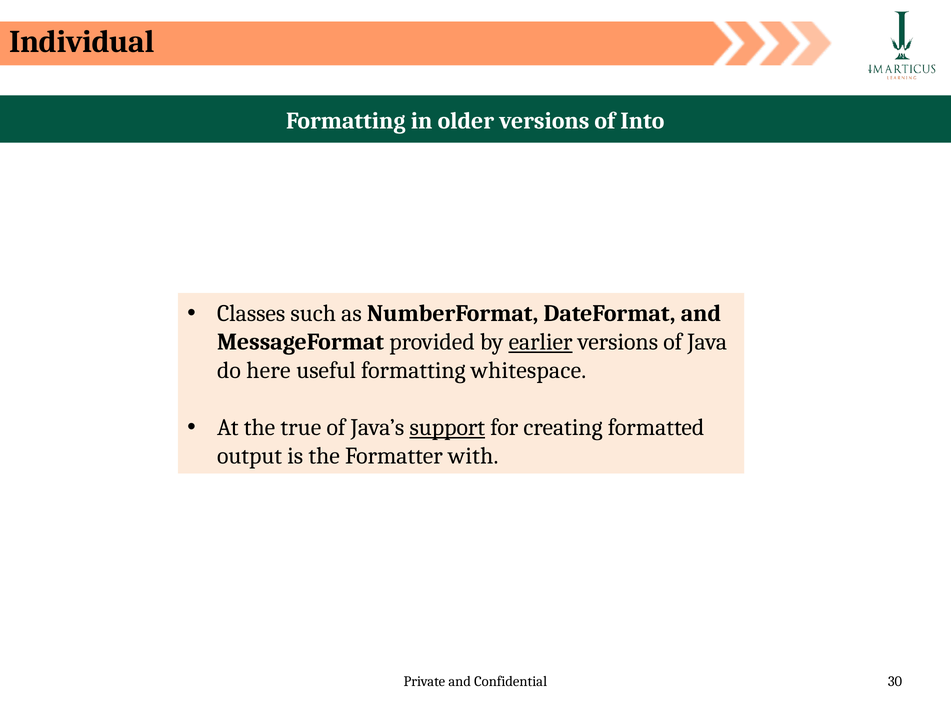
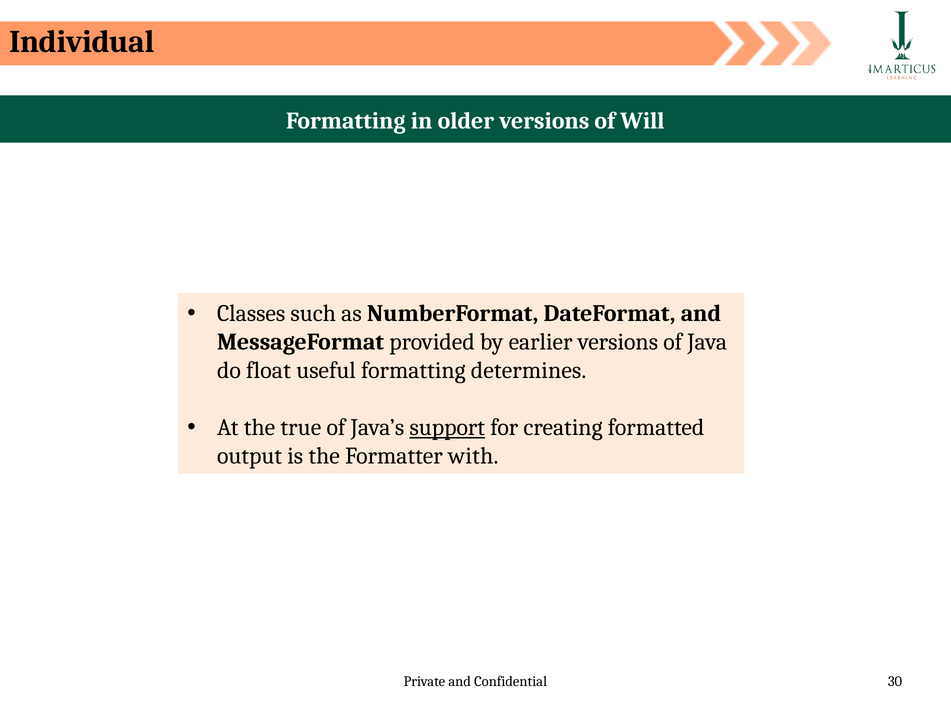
Into: Into -> Will (642, 121)
earlier underline: present -> none (541, 342)
here: here -> float (268, 371)
whitespace: whitespace -> determines (529, 371)
